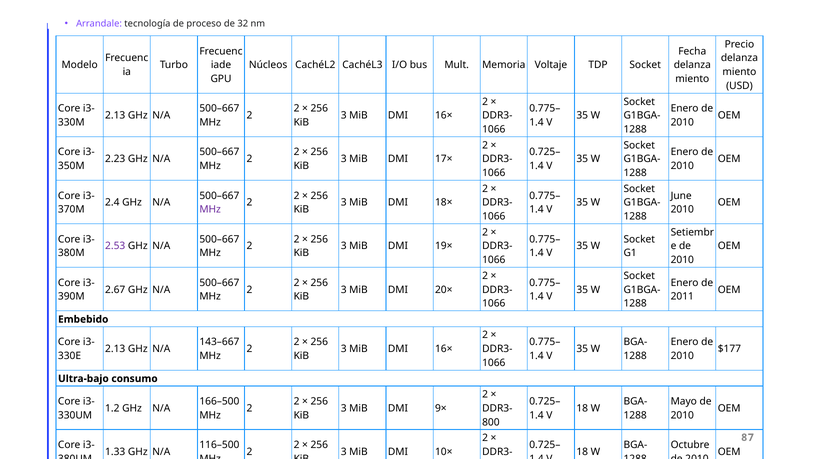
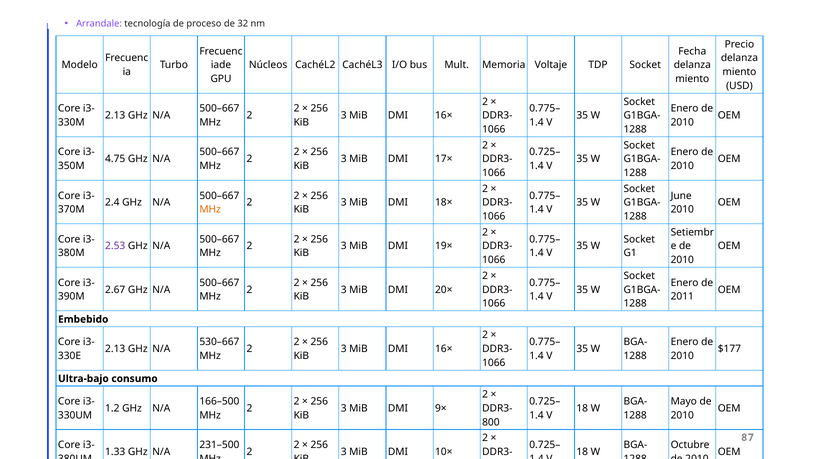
2.23: 2.23 -> 4.75 (115, 159)
MHz colour: purple -> orange (210, 210)
143–667: 143–667 -> 530–667 (219, 342)
116–500: 116–500 -> 231–500 (219, 445)
